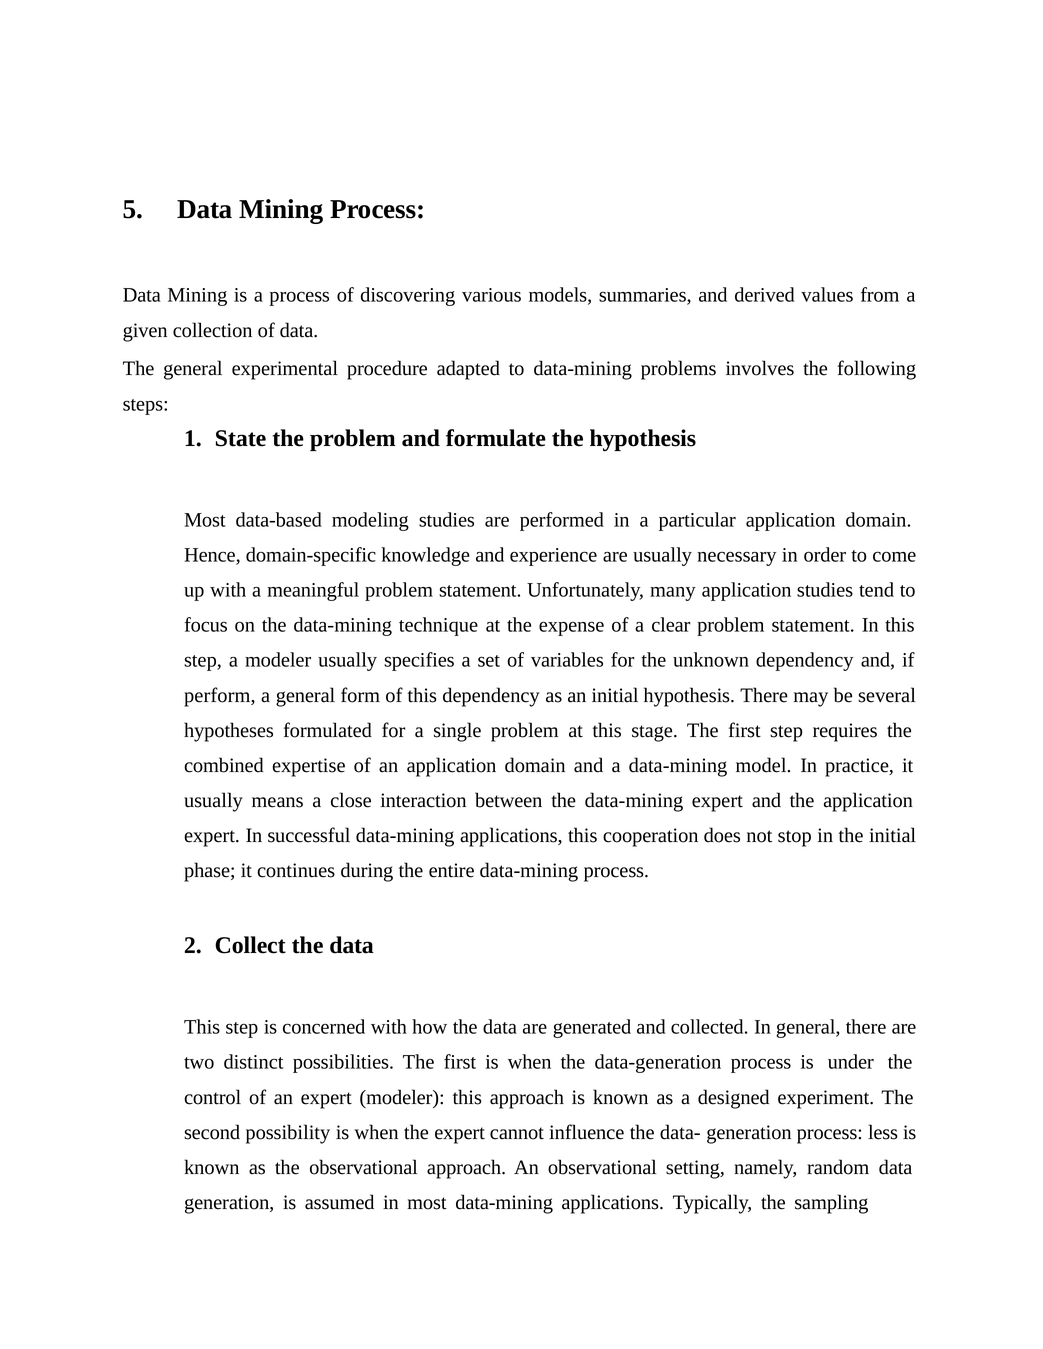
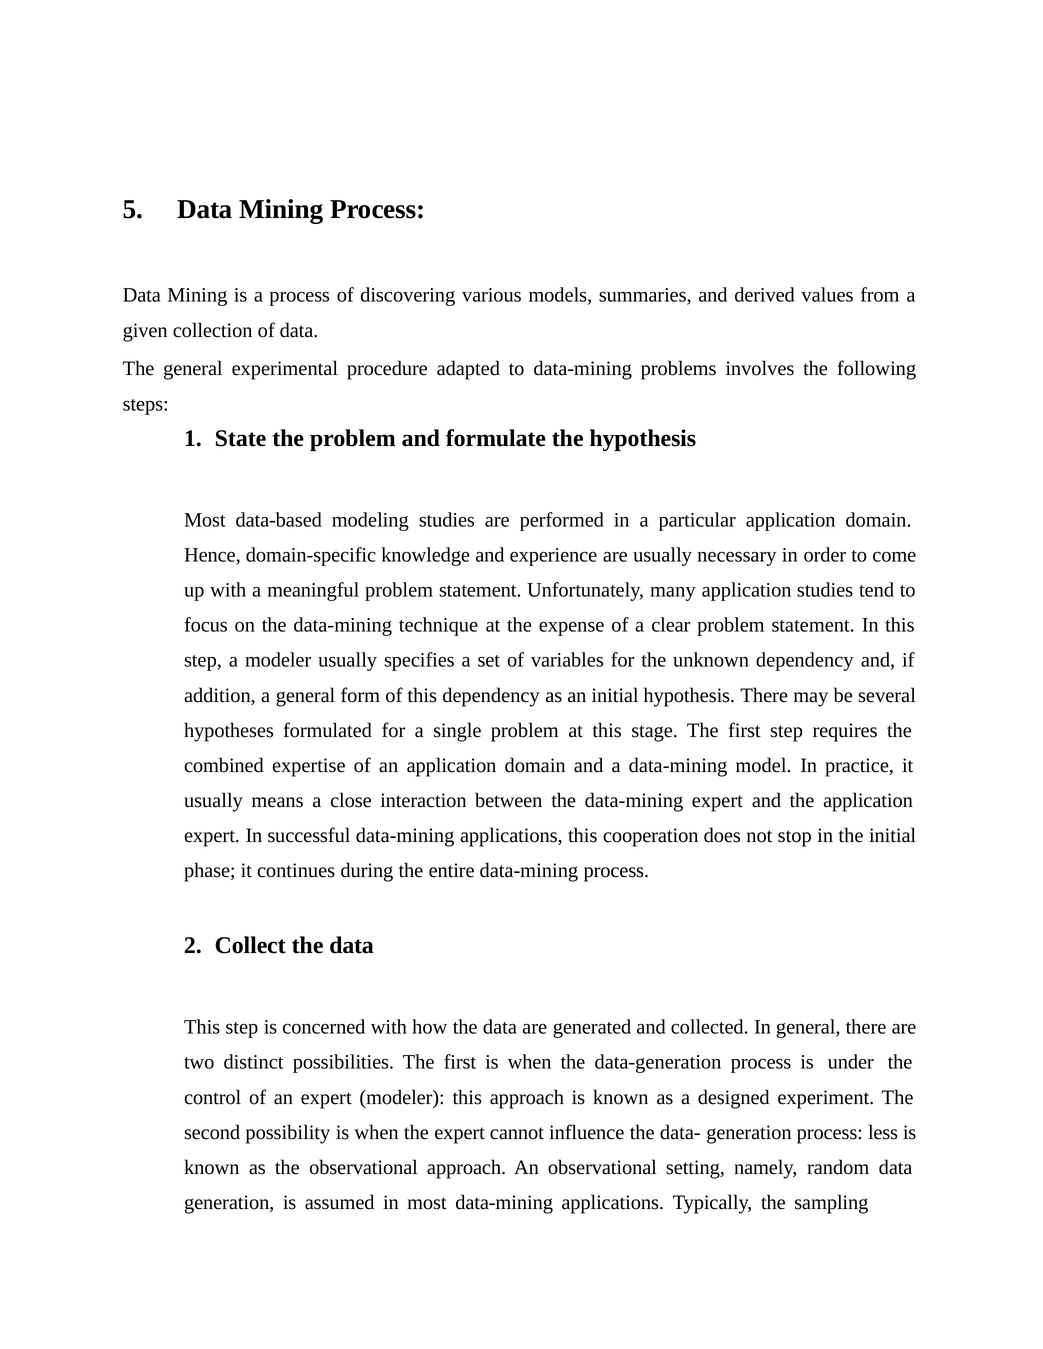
perform: perform -> addition (220, 696)
